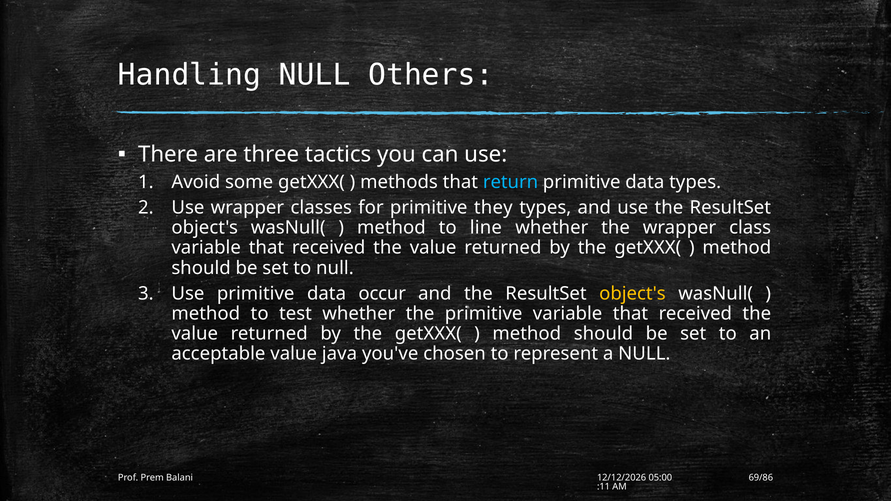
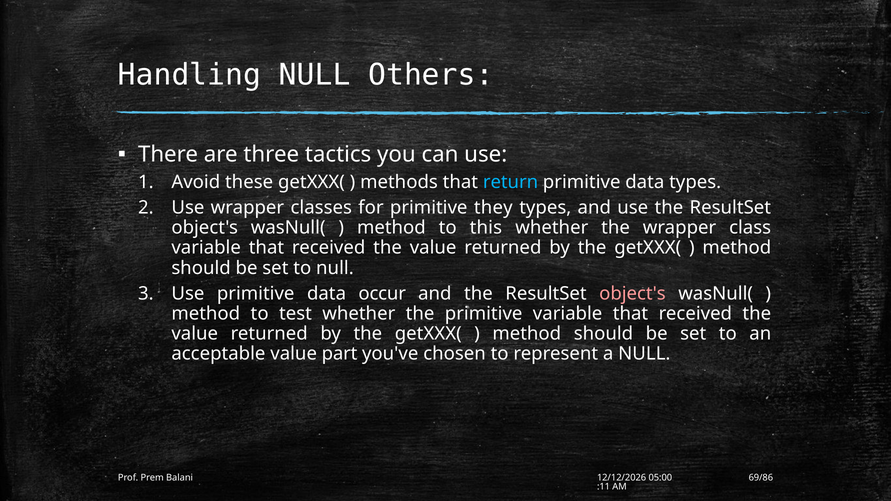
some: some -> these (249, 182)
line: line -> this (486, 228)
object's colour: yellow -> pink (632, 294)
java: java -> part (340, 354)
